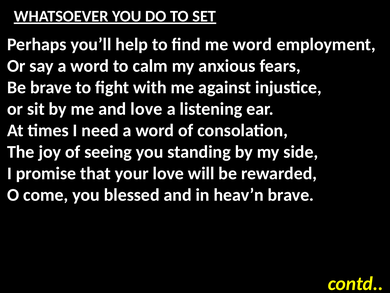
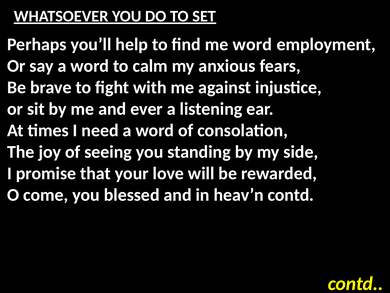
and love: love -> ever (147, 109)
heav’n brave: brave -> contd (291, 195)
